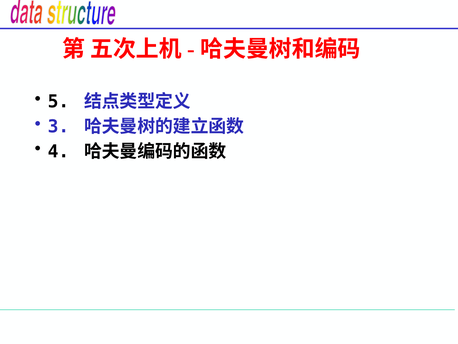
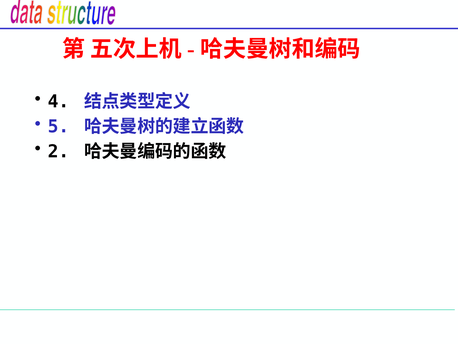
5: 5 -> 4 (58, 102)
3: 3 -> 5 (58, 126)
4: 4 -> 2 (58, 151)
